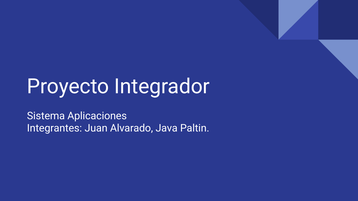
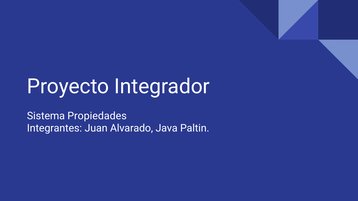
Aplicaciones: Aplicaciones -> Propiedades (97, 116)
